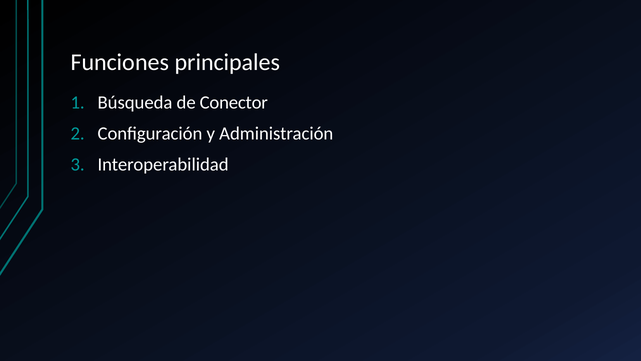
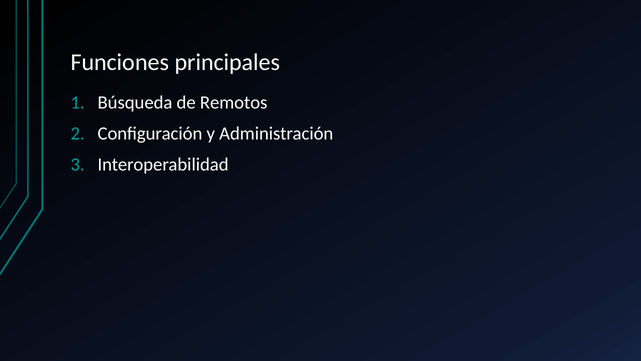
Conector: Conector -> Remotos (234, 103)
